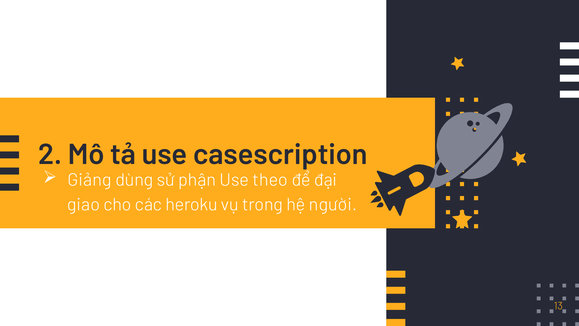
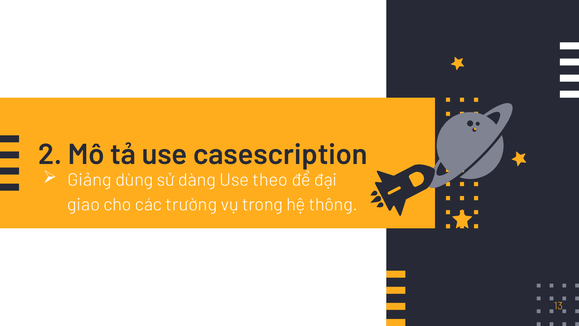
phận: phận -> dàng (197, 180)
heroku: heroku -> trường (191, 204)
người: người -> thông (333, 204)
